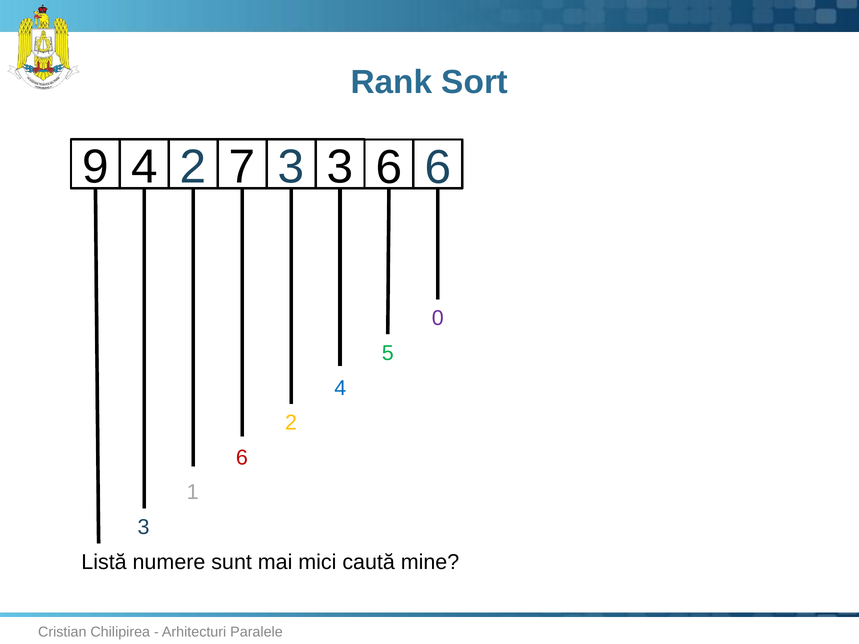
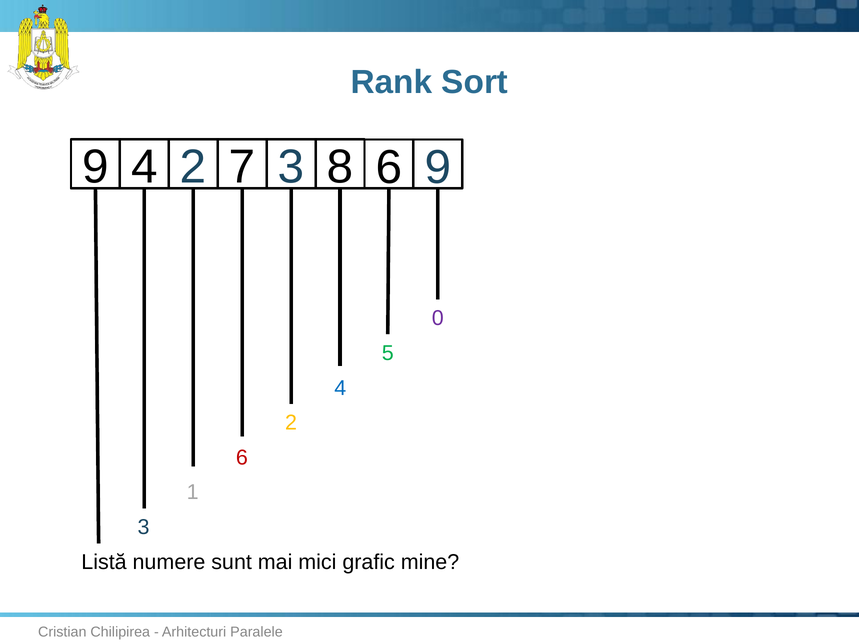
3 3: 3 -> 8 (340, 167)
6 6: 6 -> 9 (438, 167)
caută: caută -> grafic (369, 562)
